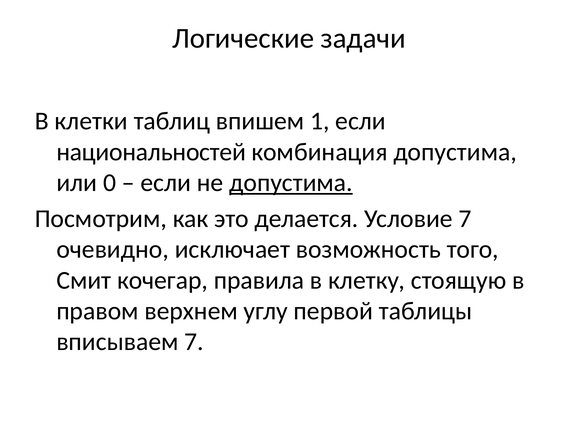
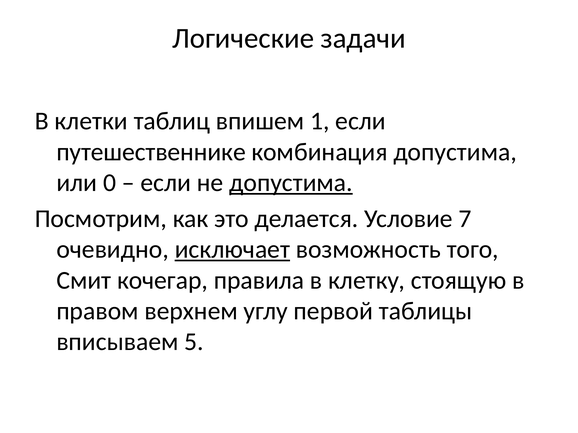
национальностей: национальностей -> путешественнике (151, 152)
исключает underline: none -> present (232, 250)
вписываем 7: 7 -> 5 (194, 342)
